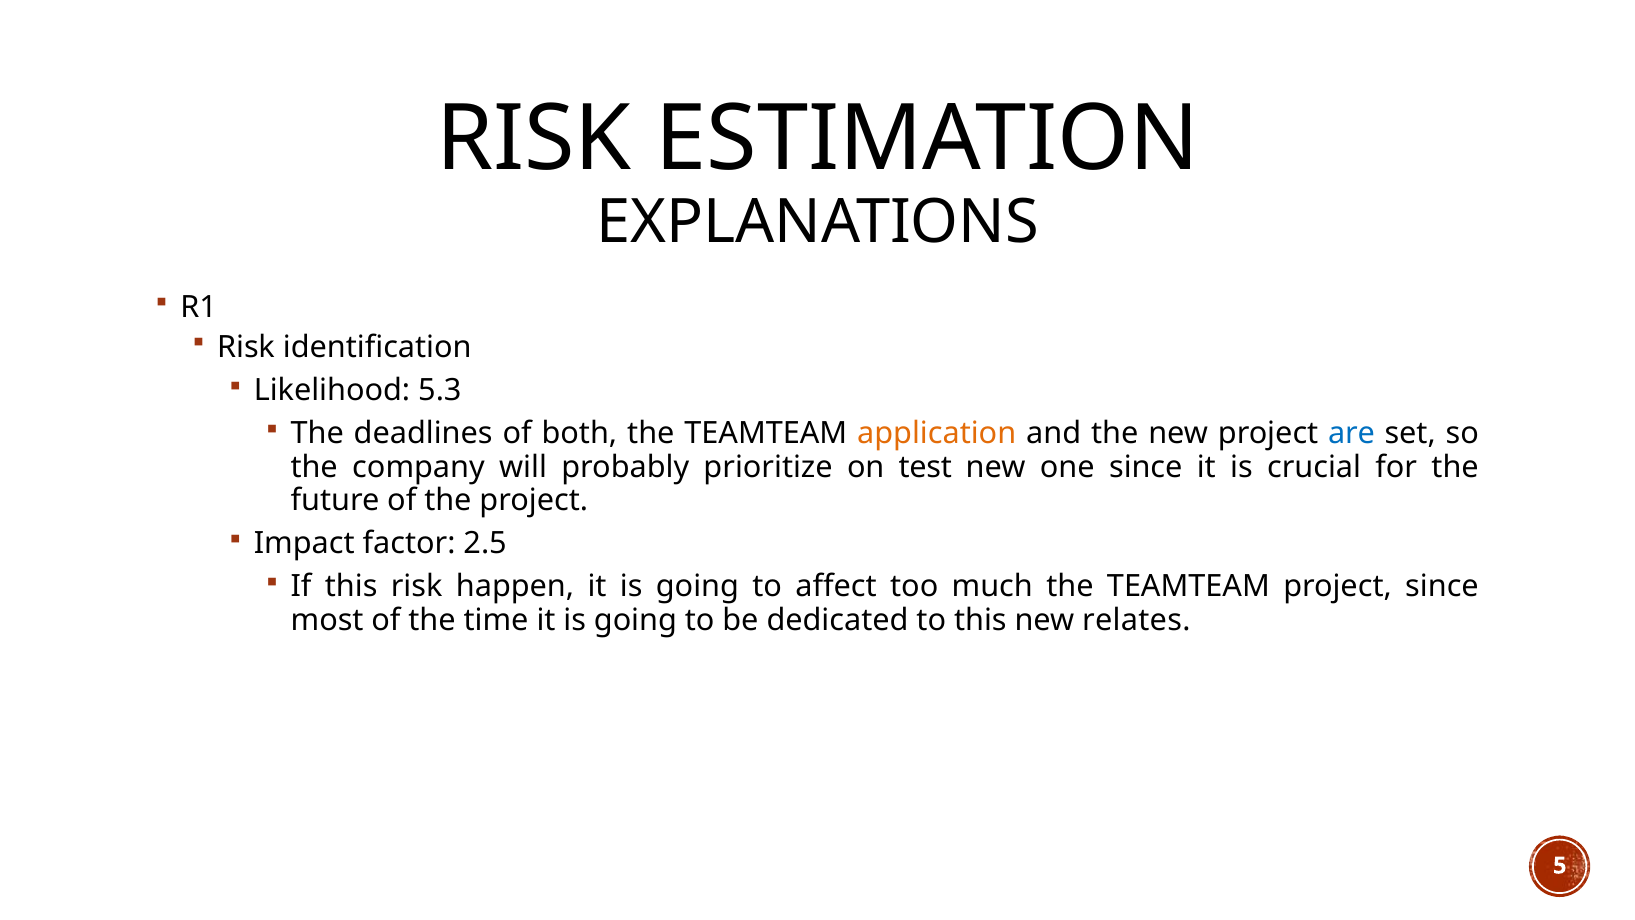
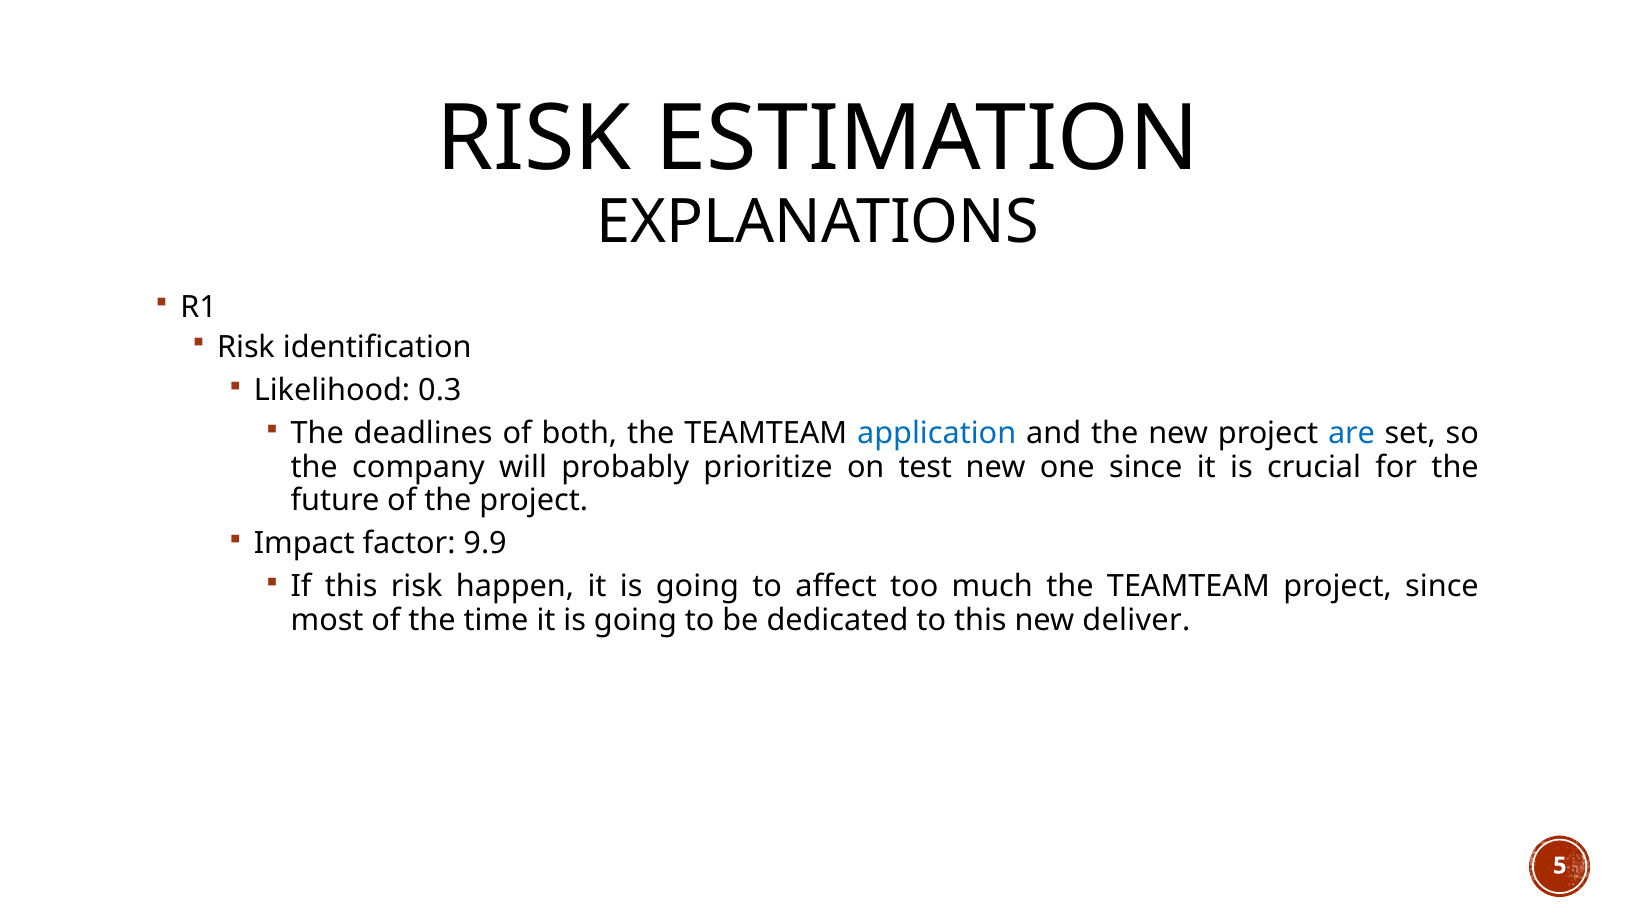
5.3: 5.3 -> 0.3 (440, 390)
application colour: orange -> blue (937, 434)
2.5: 2.5 -> 9.9 (485, 543)
relates: relates -> deliver (1136, 620)
